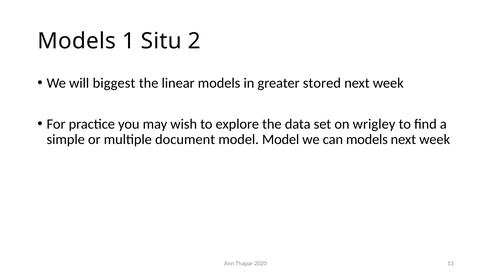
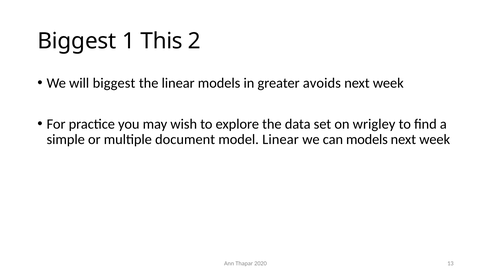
Models: Models -> Biggest (77, 41)
Situ: Situ -> This (162, 41)
stored: stored -> avoids (322, 83)
model Model: Model -> Linear (281, 140)
